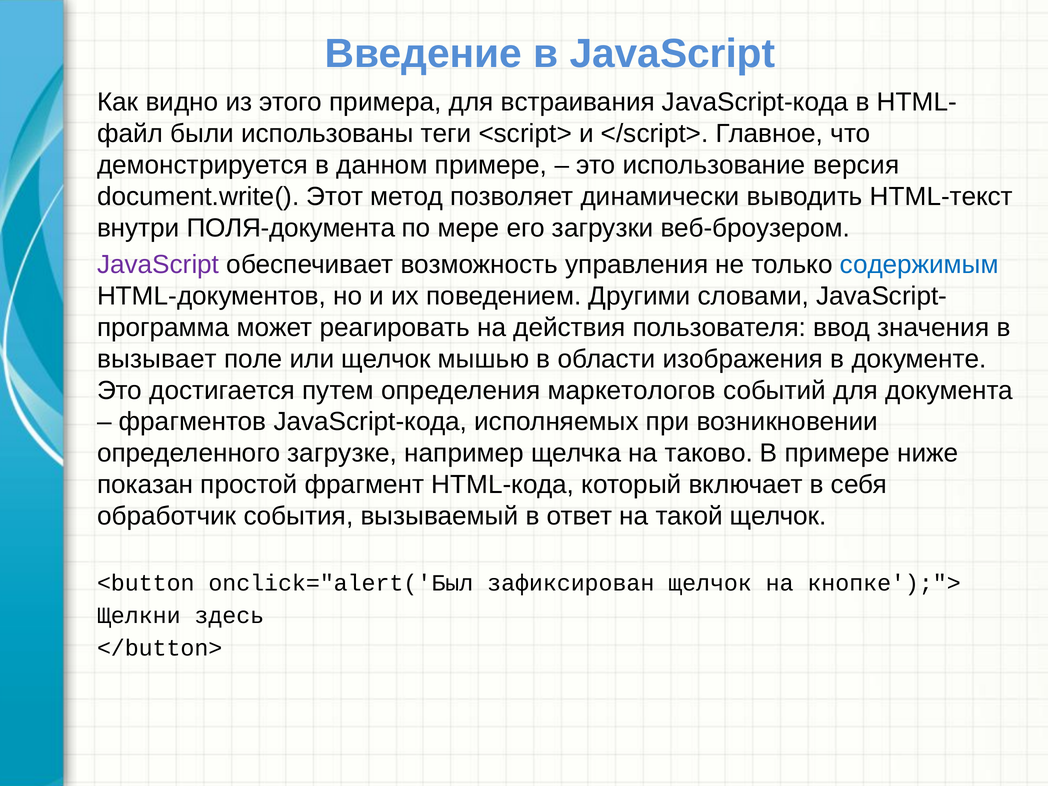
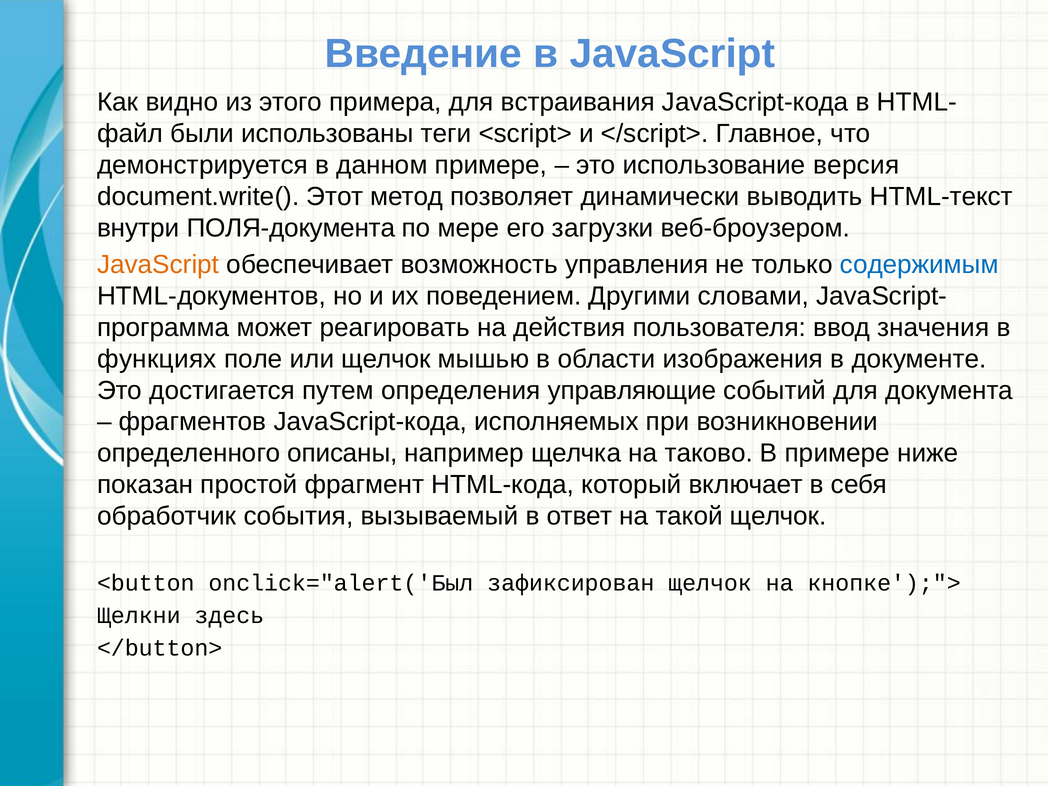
JavaScript colour: purple -> orange (158, 265)
вызывает: вызывает -> функциях (157, 359)
маркетологов: маркетологов -> управляющие (632, 390)
загрузке: загрузке -> описаны (342, 453)
